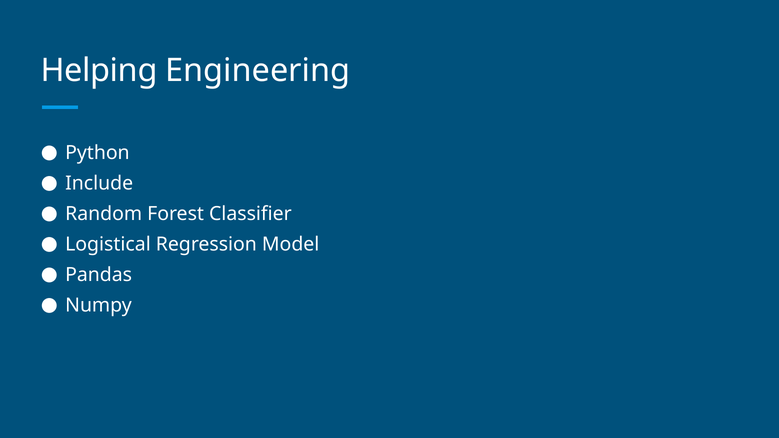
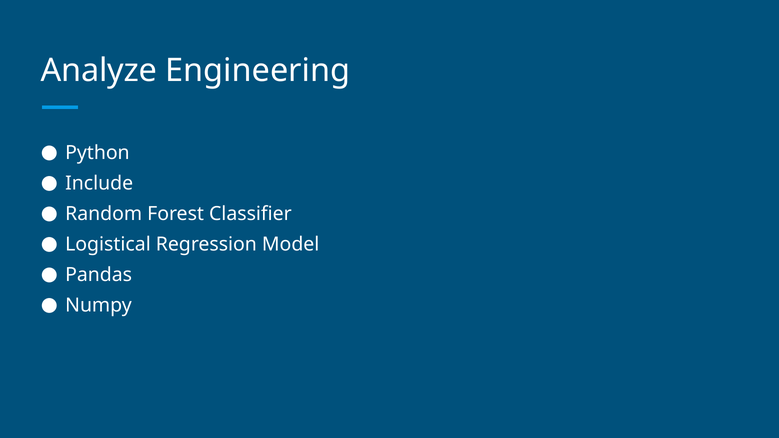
Helping: Helping -> Analyze (99, 71)
